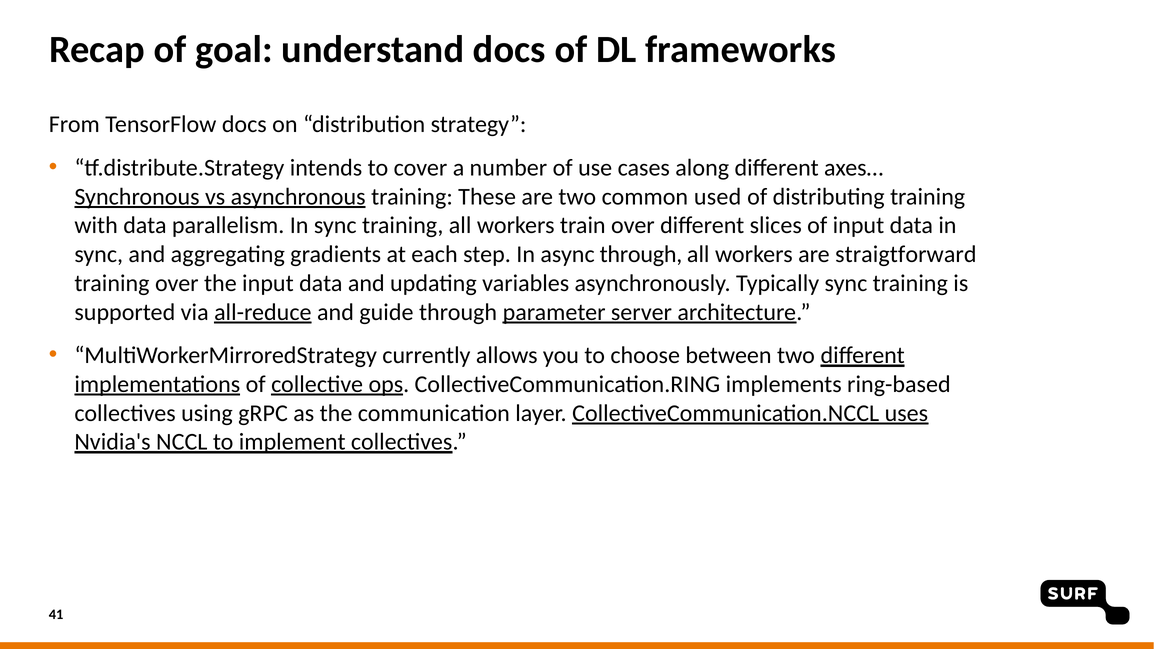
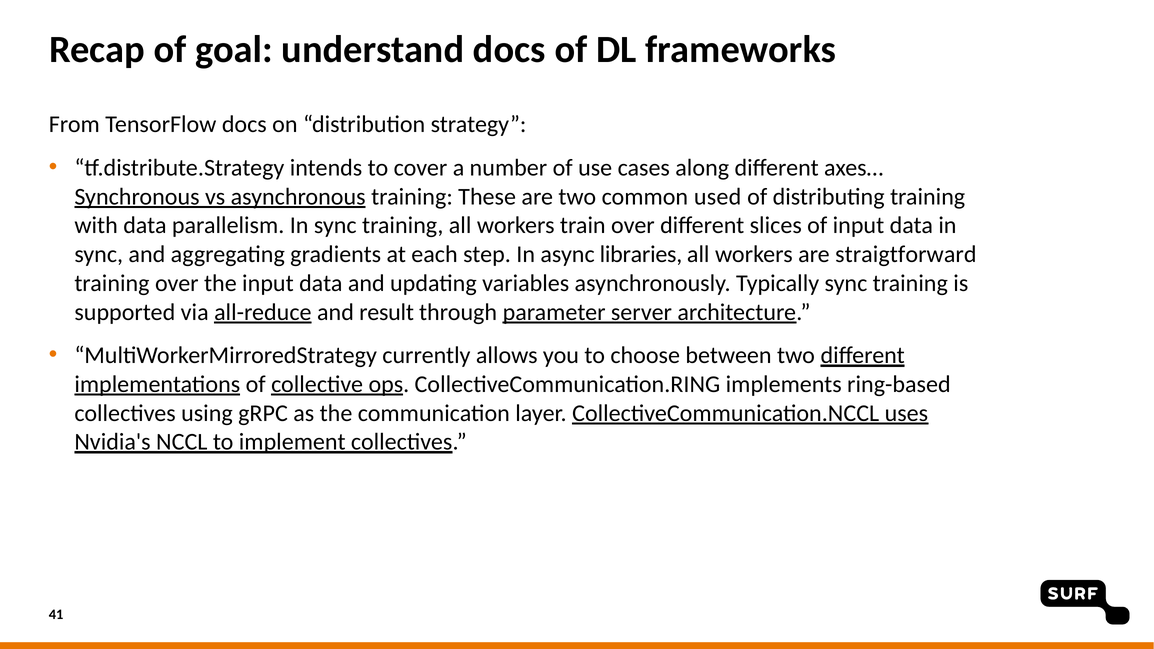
async through: through -> libraries (641, 254)
guide: guide -> result (387, 312)
